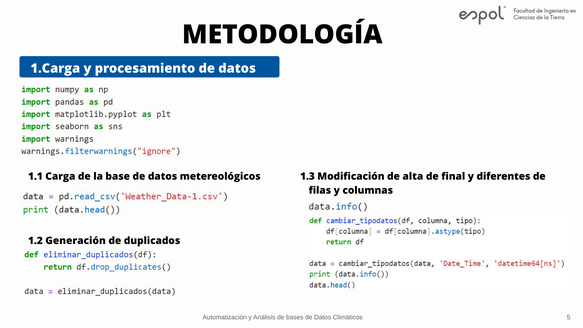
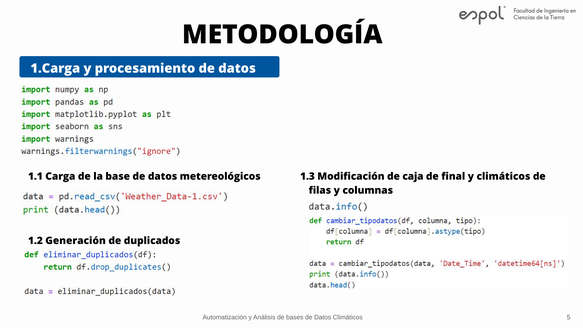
alta: alta -> caja (413, 176)
y diferentes: diferentes -> climáticos (503, 176)
